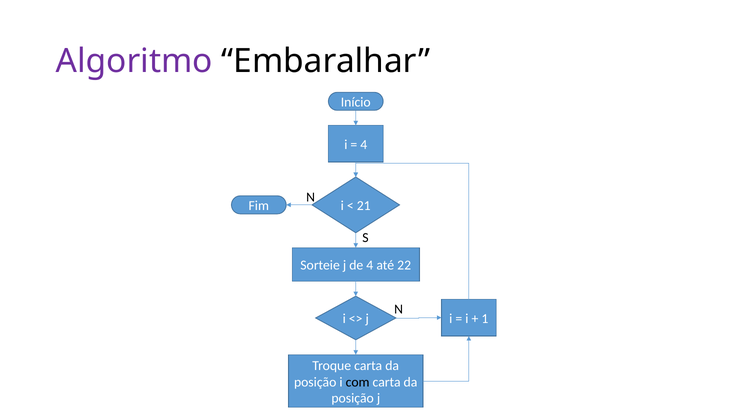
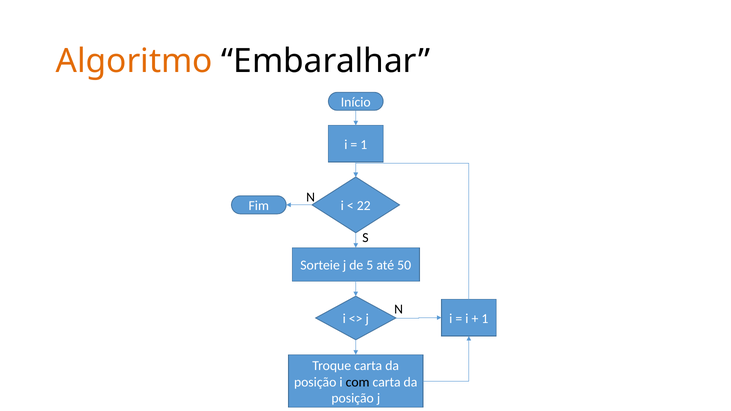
Algoritmo colour: purple -> orange (134, 61)
4: 4 -> 1 (364, 145)
21: 21 -> 22 (364, 206)
de 4: 4 -> 5 (370, 266)
22: 22 -> 50 (404, 266)
